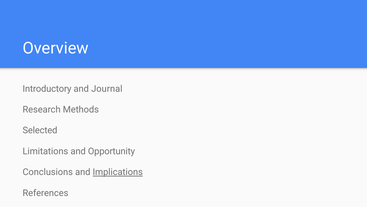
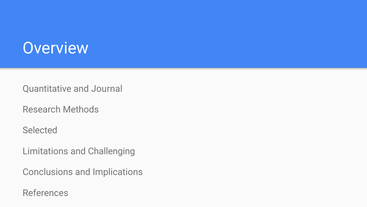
Introductory: Introductory -> Quantitative (47, 88)
Opportunity: Opportunity -> Challenging (112, 151)
Implications underline: present -> none (118, 172)
